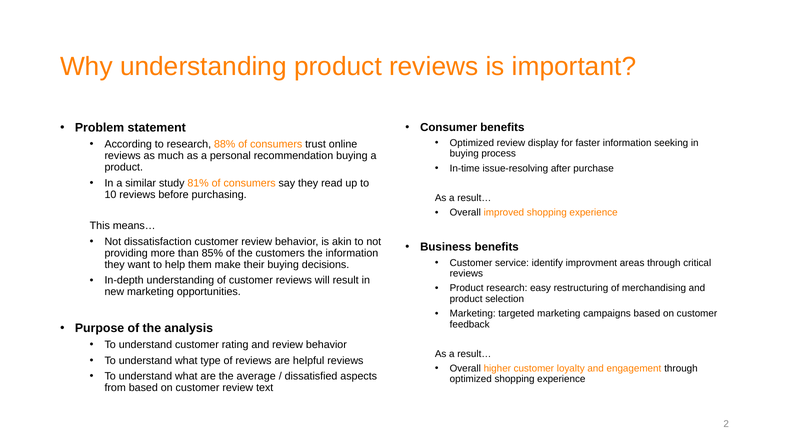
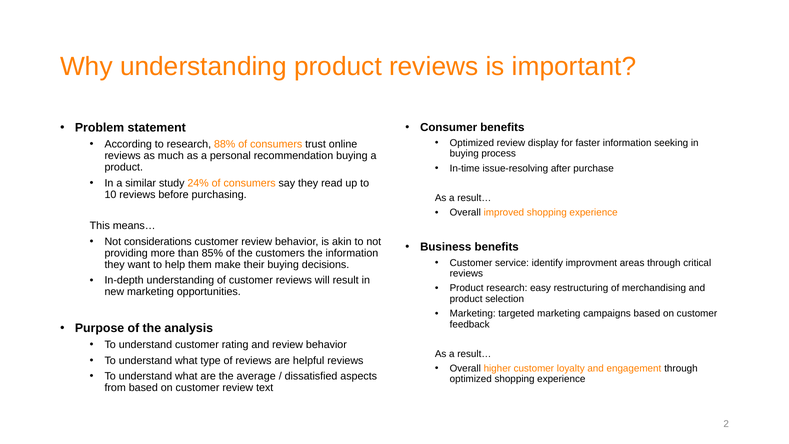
81%: 81% -> 24% (198, 183)
dissatisfaction: dissatisfaction -> considerations (158, 242)
